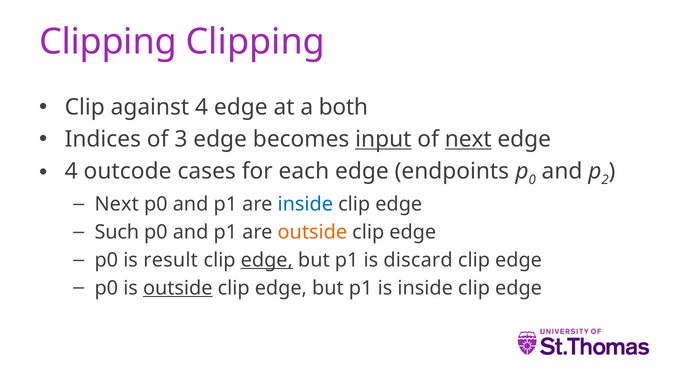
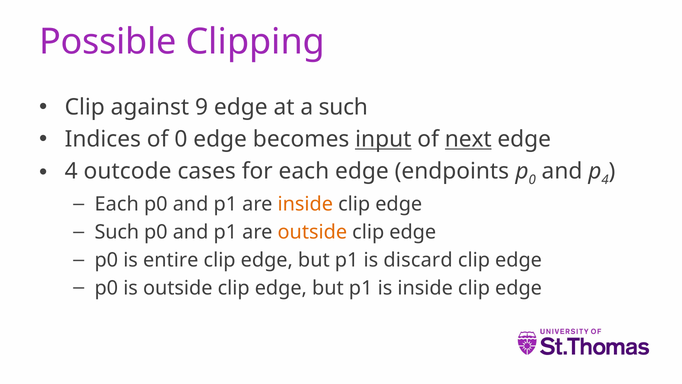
Clipping: Clipping -> Possible (108, 42)
against 4: 4 -> 9 (202, 107)
a both: both -> such (343, 107)
of 3: 3 -> 0 (181, 139)
2: 2 -> 4 (605, 180)
Next: Next -> Each (117, 204)
inside colour: blue -> orange (305, 204)
result: result -> entire (171, 260)
edge underline: present -> none (267, 260)
outside underline: present -> none (178, 288)
